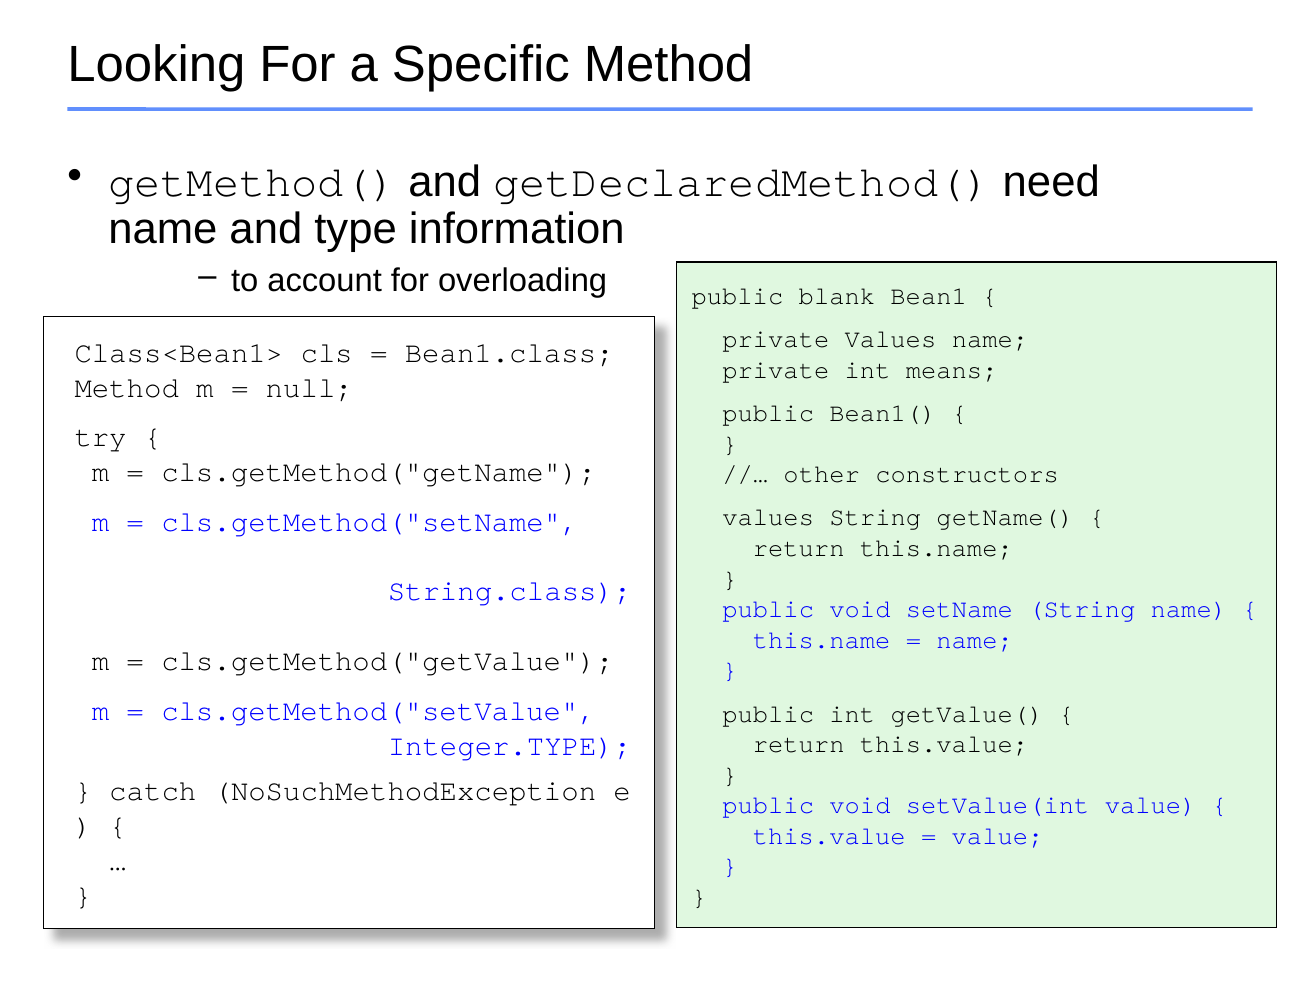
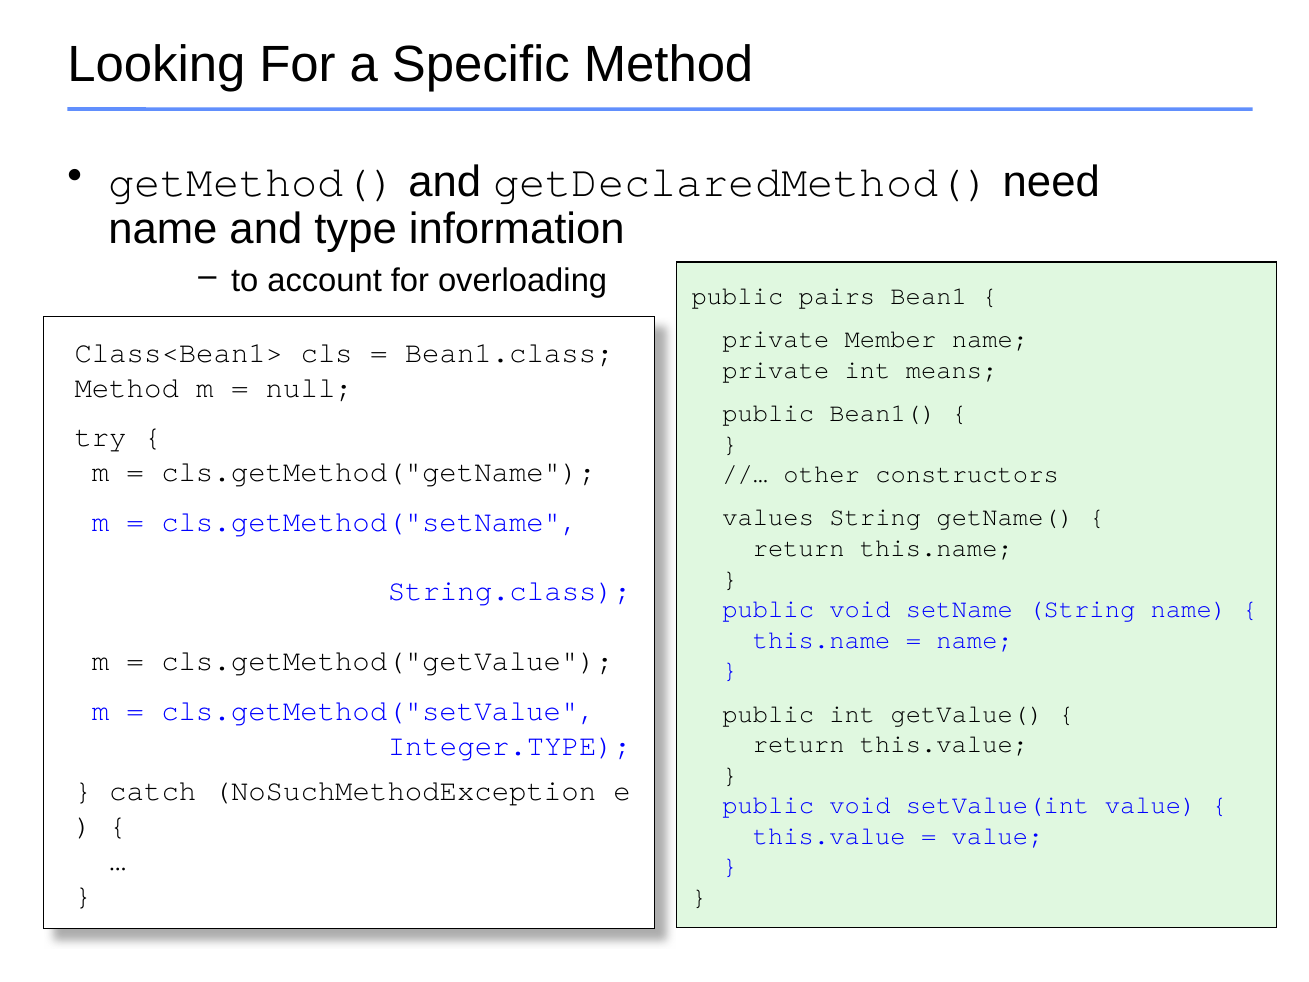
blank: blank -> pairs (837, 296)
private Values: Values -> Member (890, 339)
